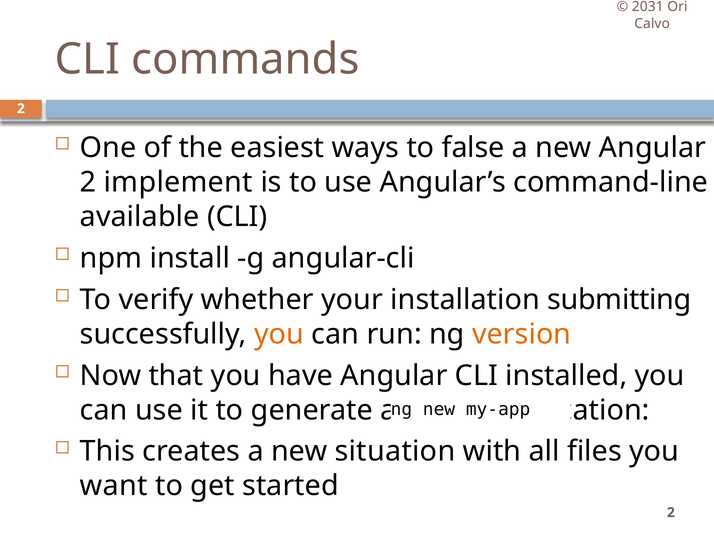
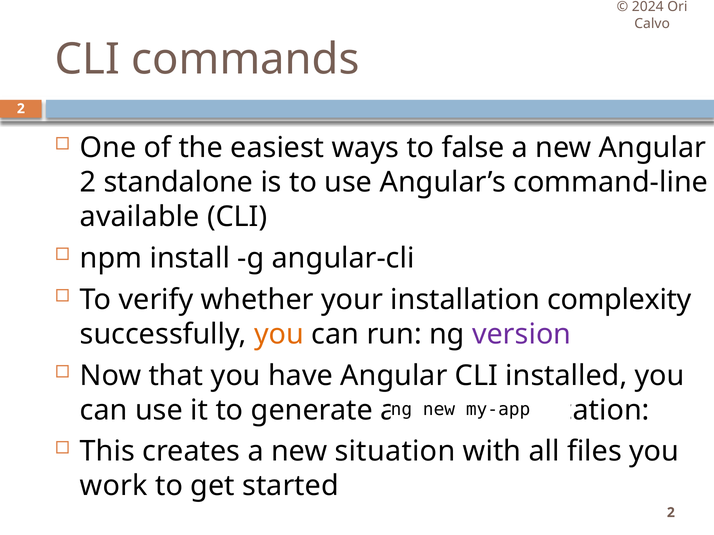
2031: 2031 -> 2024 (648, 7)
implement: implement -> standalone (178, 182)
submitting: submitting -> complexity (619, 300)
version colour: orange -> purple (522, 334)
want: want -> work (114, 486)
